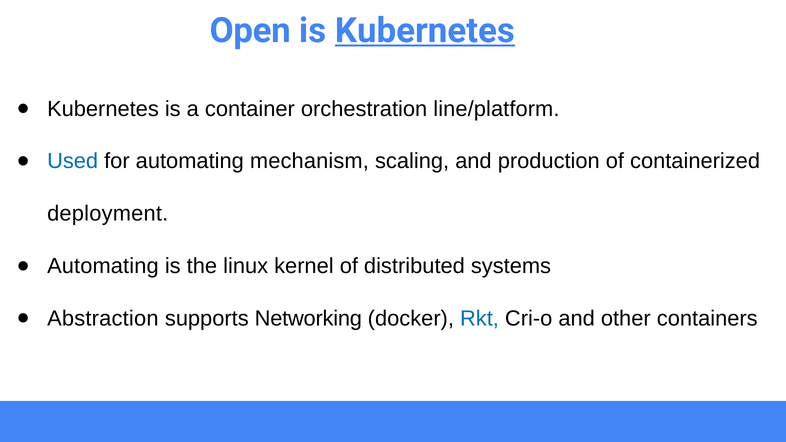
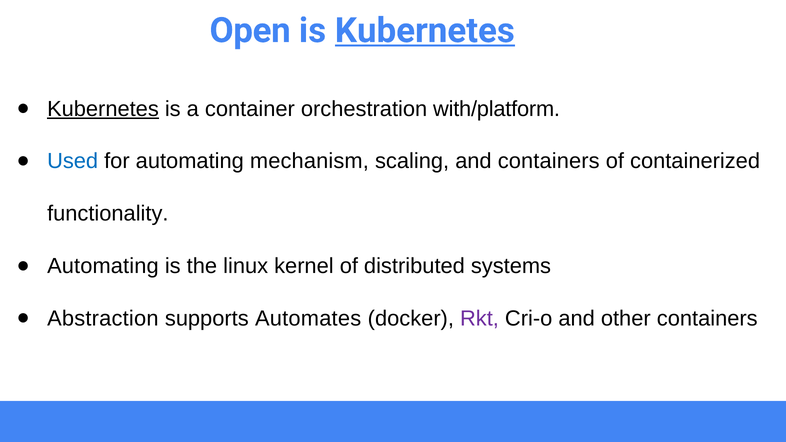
Kubernetes underline: none -> present (103, 109)
line/platform: line/platform -> with/platform (497, 109)
and production: production -> containers (549, 161)
deployment: deployment -> functionality (108, 214)
Networking: Networking -> Automates (308, 319)
Rkt colour: blue -> purple (479, 319)
